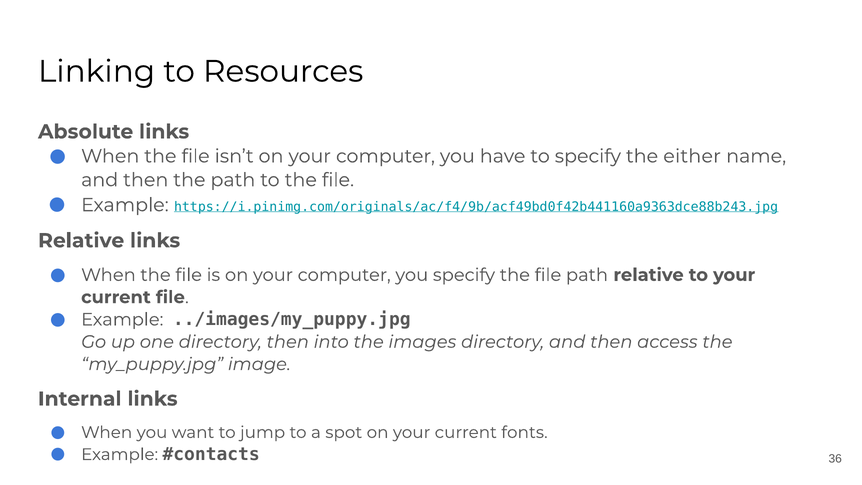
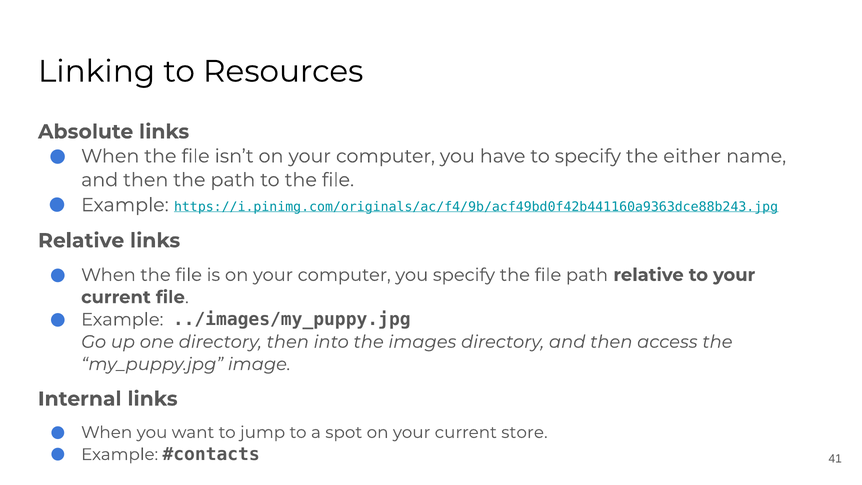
fonts: fonts -> store (524, 432)
36: 36 -> 41 (835, 459)
